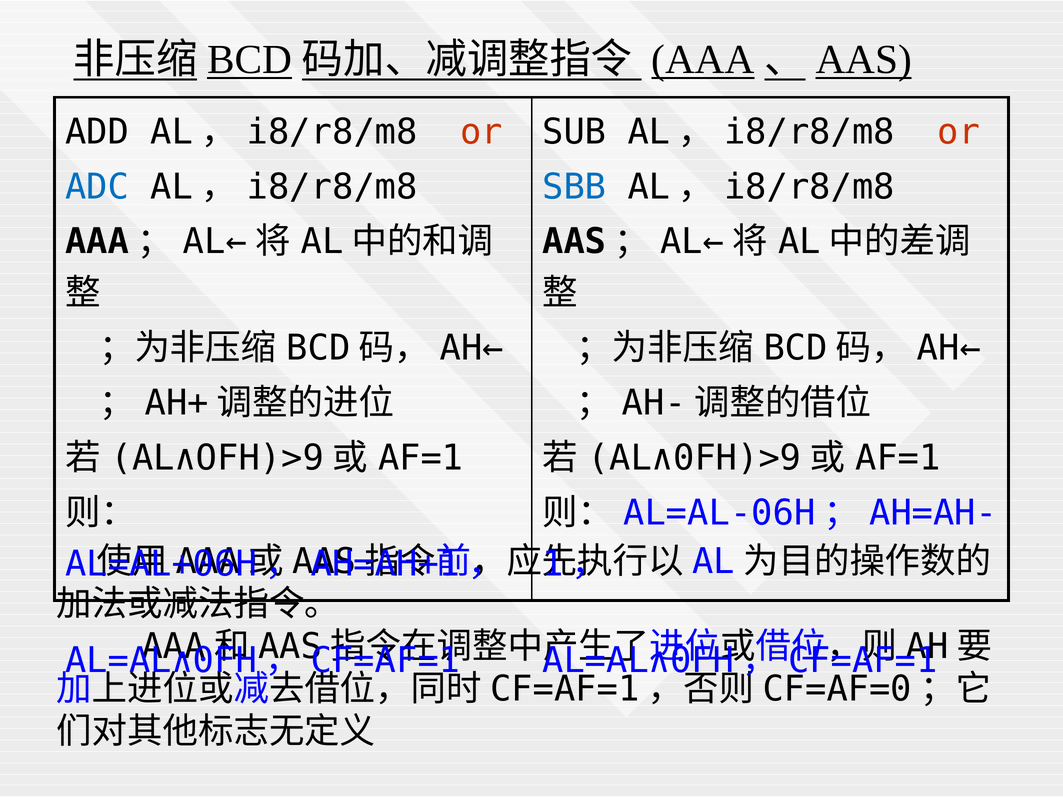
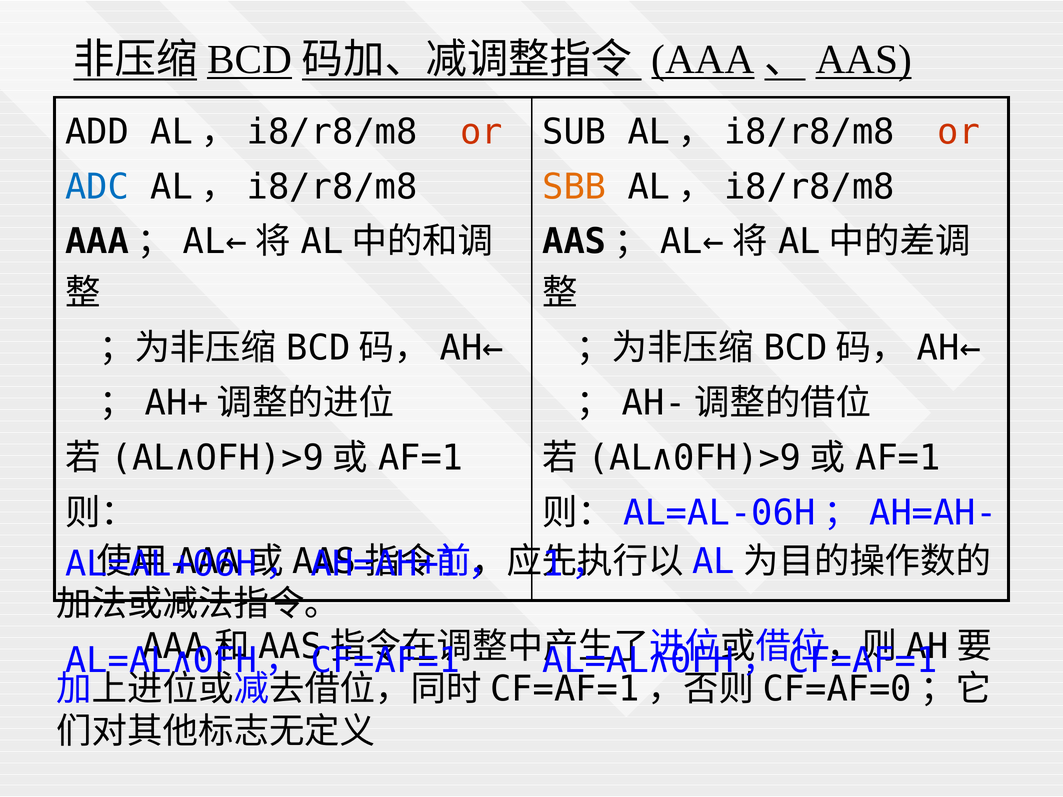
SBB colour: blue -> orange (574, 187)
